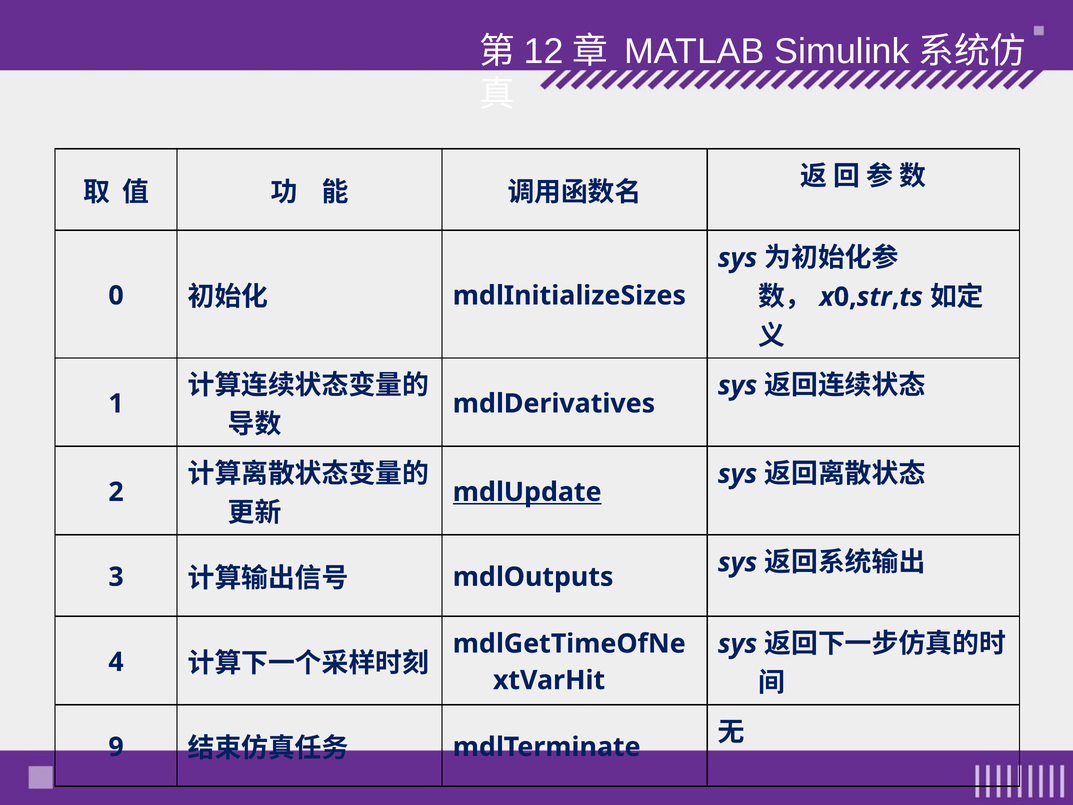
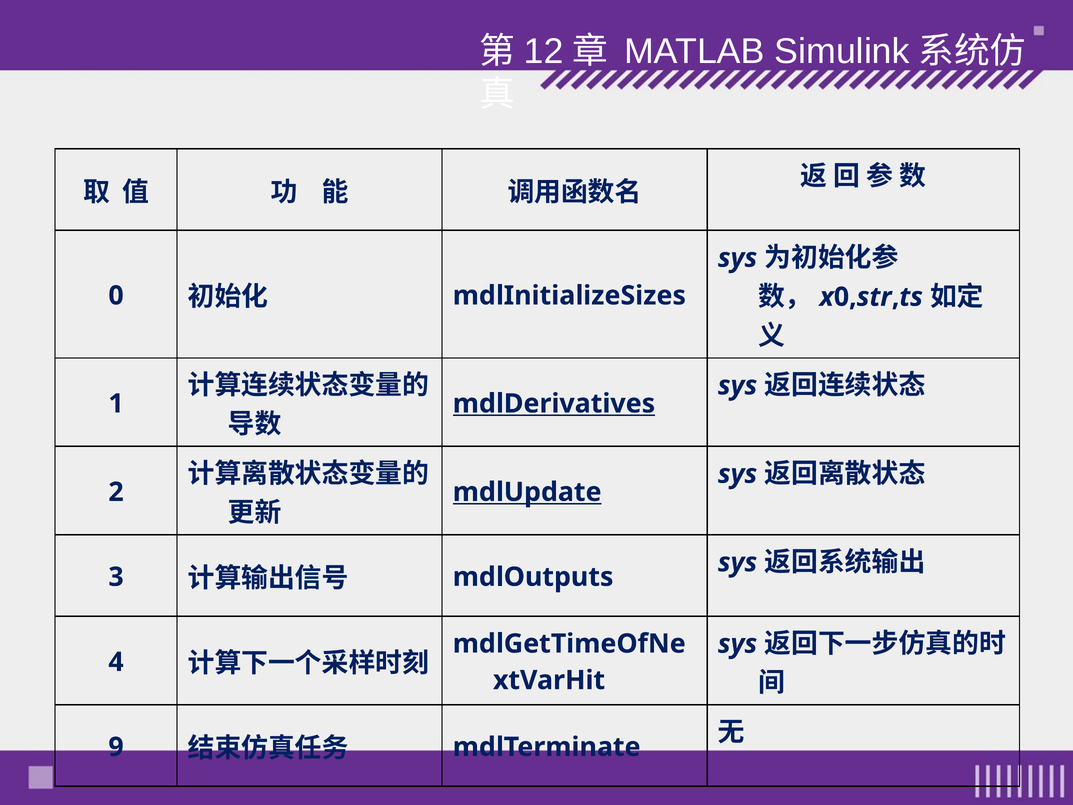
mdlDerivatives underline: none -> present (554, 403)
